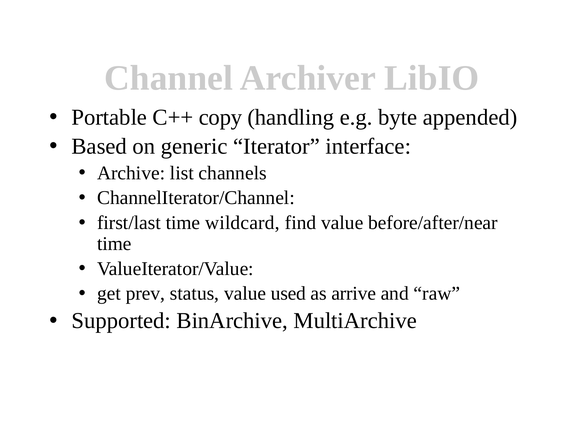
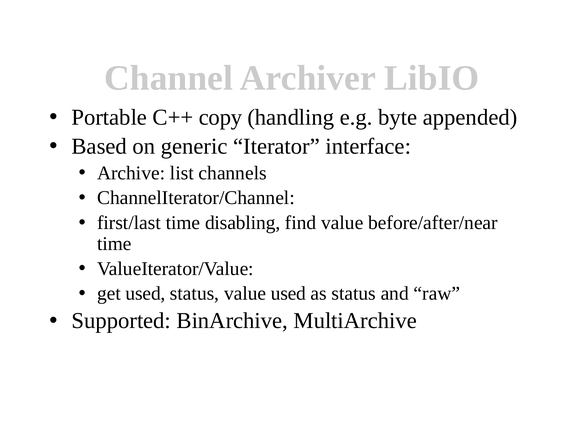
wildcard: wildcard -> disabling (243, 223)
get prev: prev -> used (146, 294)
as arrive: arrive -> status (354, 294)
